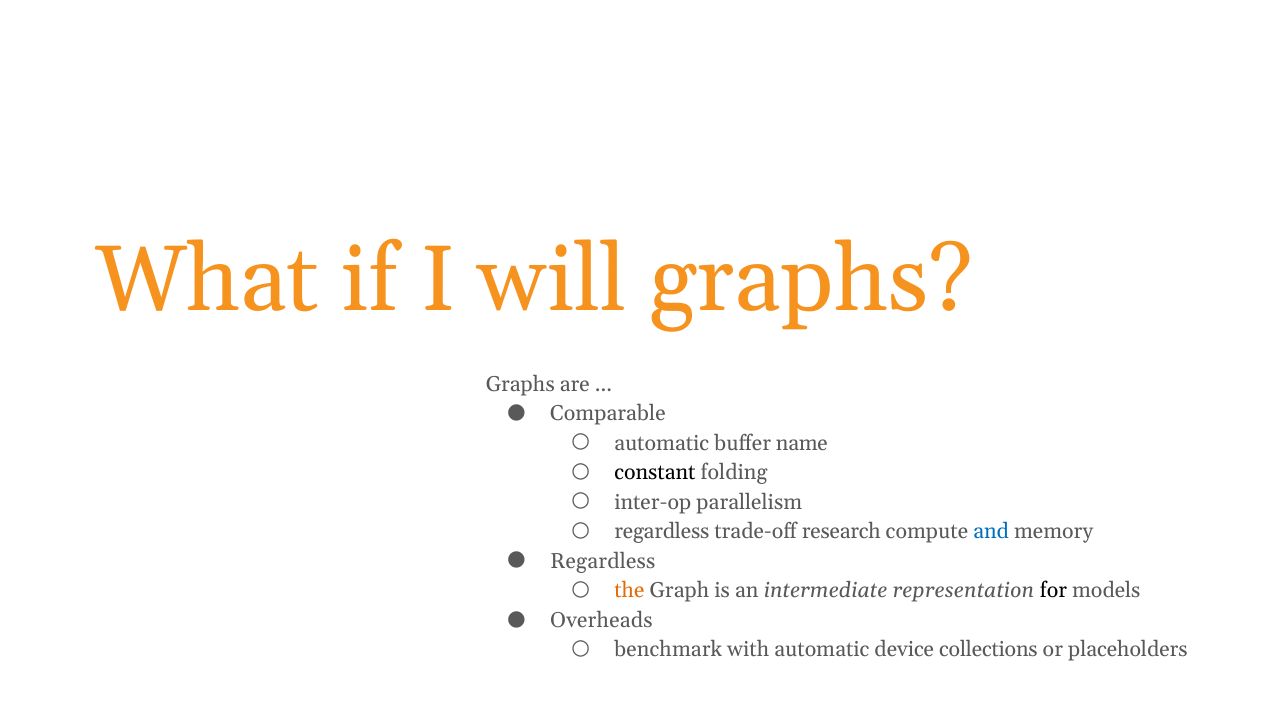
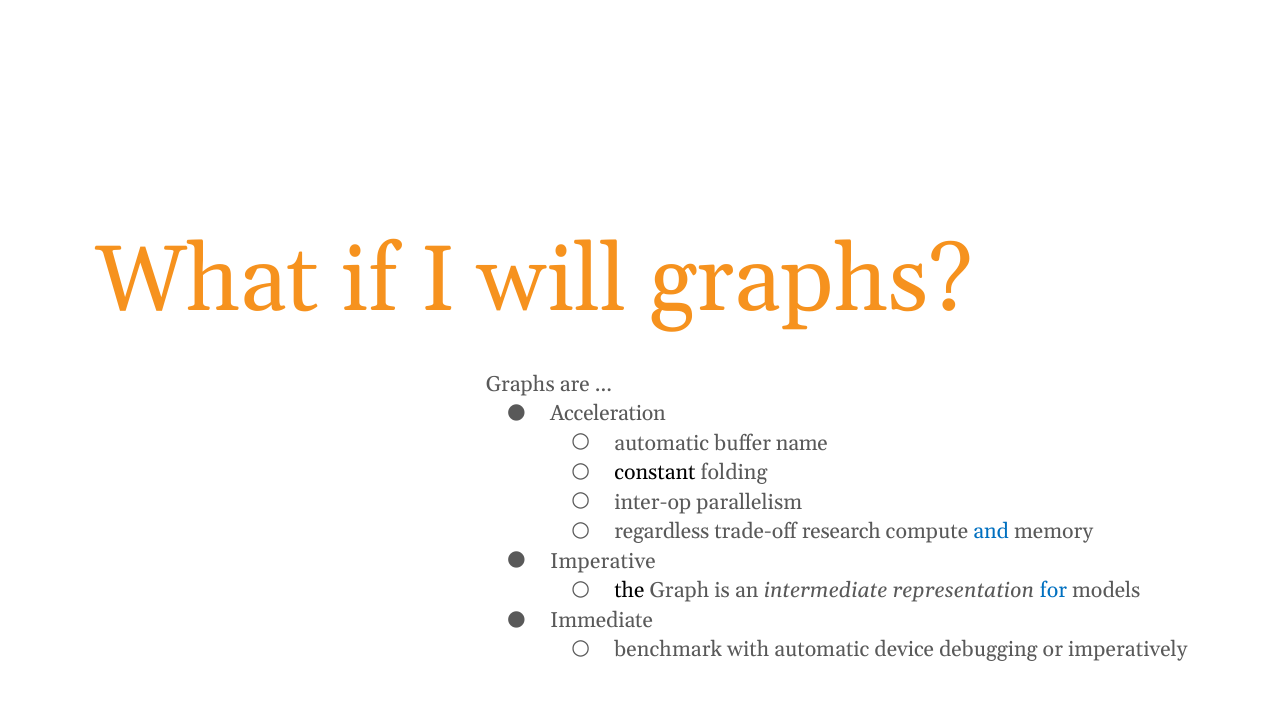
Comparable: Comparable -> Acceleration (608, 413)
Regardless: Regardless -> Imperative (603, 561)
the colour: orange -> black (629, 591)
for colour: black -> blue (1053, 591)
Overheads: Overheads -> Immediate (601, 620)
collections: collections -> debugging (988, 650)
placeholders: placeholders -> imperatively (1128, 650)
